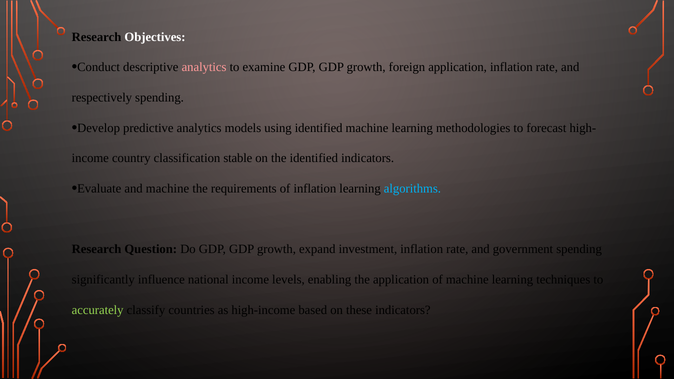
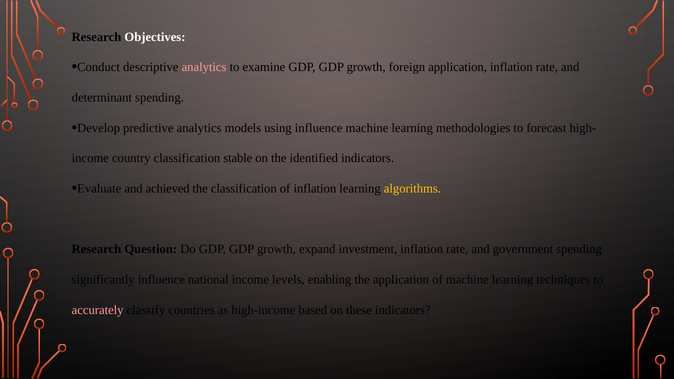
respectively: respectively -> determinant (102, 98)
using identified: identified -> influence (319, 128)
and machine: machine -> achieved (168, 189)
the requirements: requirements -> classification (244, 189)
algorithms colour: light blue -> yellow (412, 189)
accurately colour: light green -> pink (98, 310)
